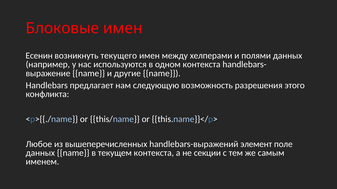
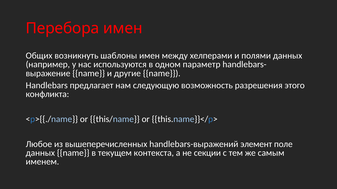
Блоковые: Блоковые -> Перебора (62, 28)
Есенин: Есенин -> Общих (39, 56)
текущего: текущего -> шаблоны (119, 56)
одном контекста: контекста -> параметр (202, 65)
